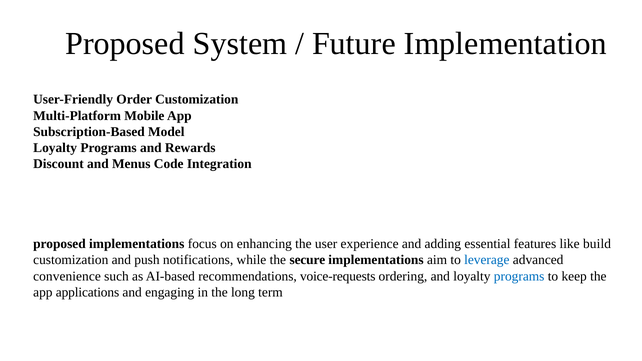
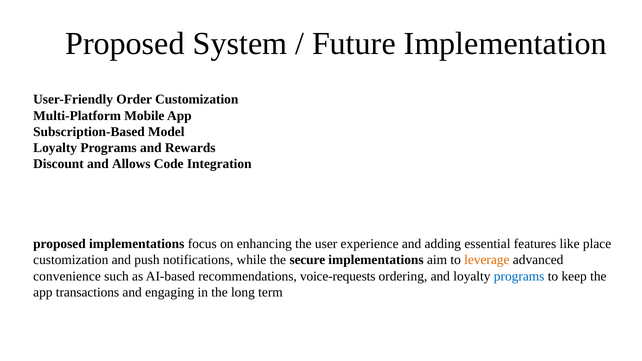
Menus: Menus -> Allows (131, 164)
build: build -> place (597, 244)
leverage colour: blue -> orange (487, 260)
applications: applications -> transactions (88, 292)
